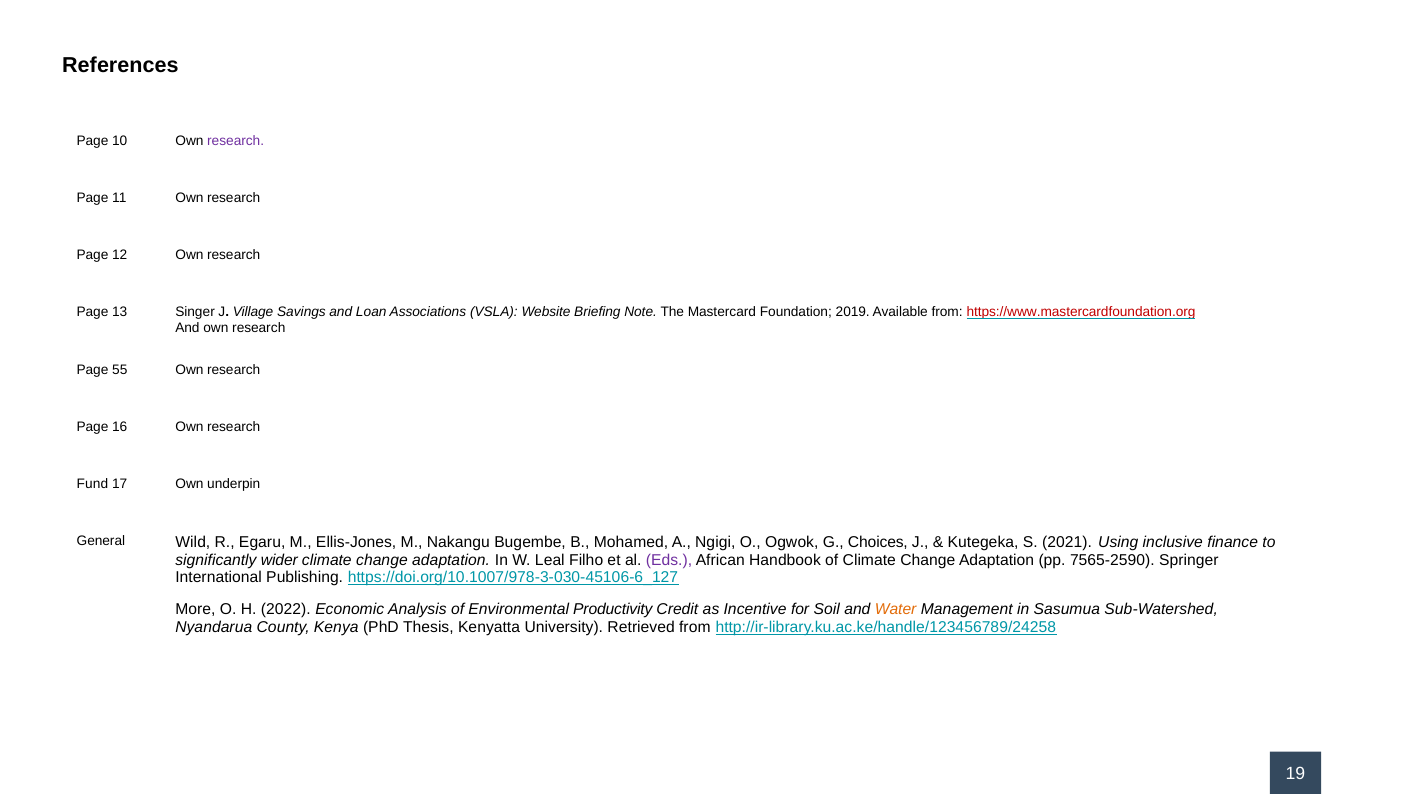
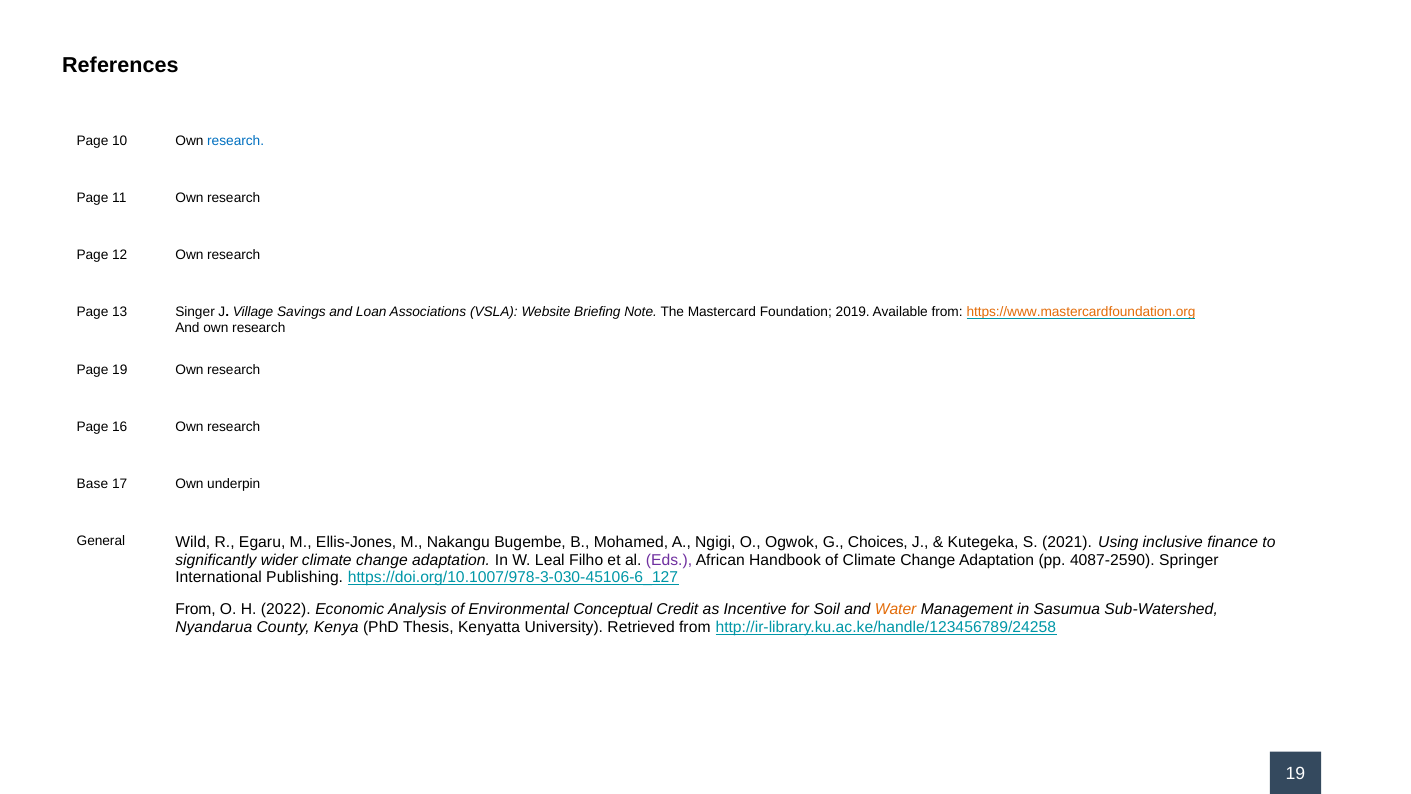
research colour: purple -> blue (236, 141)
https://www.mastercardfoundation.org colour: red -> orange (1081, 312)
Page 55: 55 -> 19 (120, 369)
Fund: Fund -> Base (93, 484)
7565-2590: 7565-2590 -> 4087-2590 (1112, 560)
More: More -> From (195, 609)
Productivity: Productivity -> Conceptual (613, 609)
